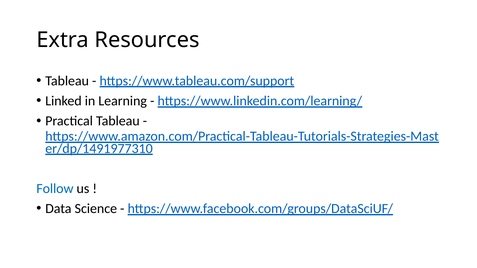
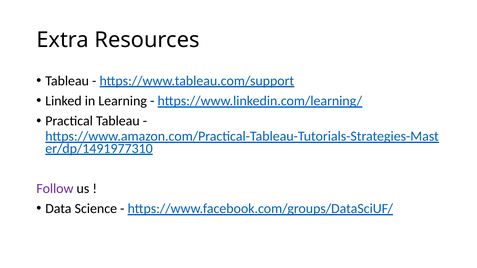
Follow colour: blue -> purple (55, 189)
